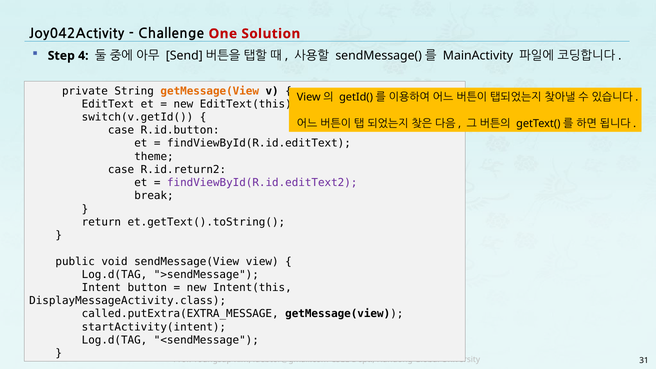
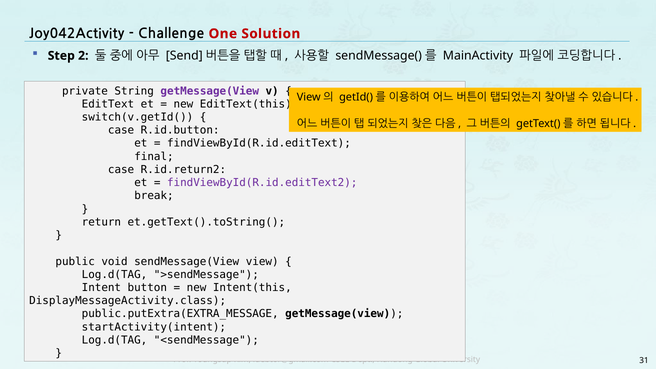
4: 4 -> 2 (83, 56)
getMessage(View colour: orange -> purple (210, 91)
theme: theme -> final (154, 156)
called.putExtra(EXTRA_MESSAGE: called.putExtra(EXTRA_MESSAGE -> public.putExtra(EXTRA_MESSAGE (180, 314)
